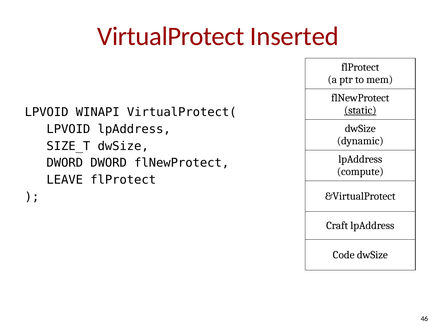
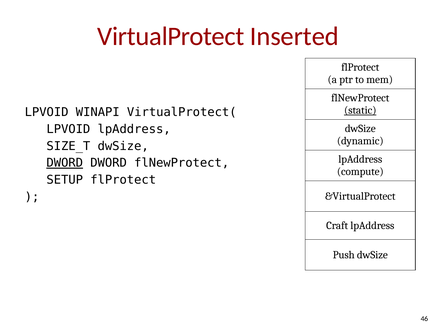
DWORD underline: none -> present (65, 163)
LEAVE: LEAVE -> SETUP (65, 180)
Code: Code -> Push (344, 255)
